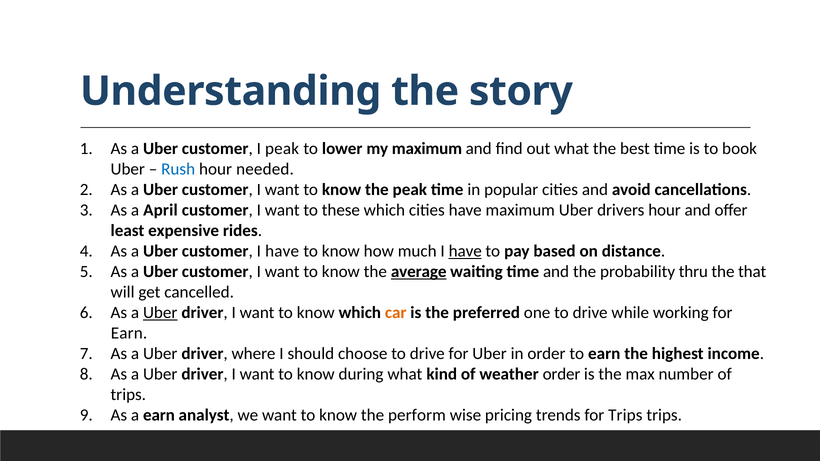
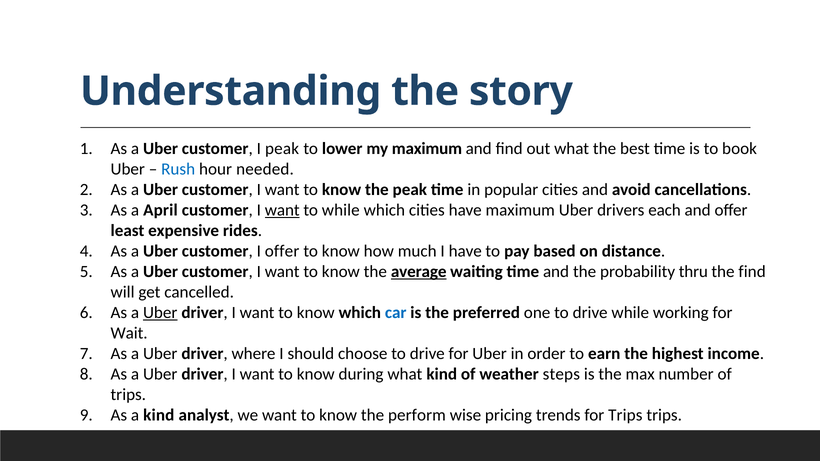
want underline: none -> present (282, 210)
to these: these -> while (341, 210)
drivers hour: hour -> each (665, 210)
customer I have: have -> offer (282, 251)
have underline: present -> none (465, 251)
the that: that -> find (752, 272)
car colour: orange -> blue (396, 313)
Earn: Earn -> Wait (129, 334)
weather order: order -> steps (561, 375)
a earn: earn -> kind (159, 416)
